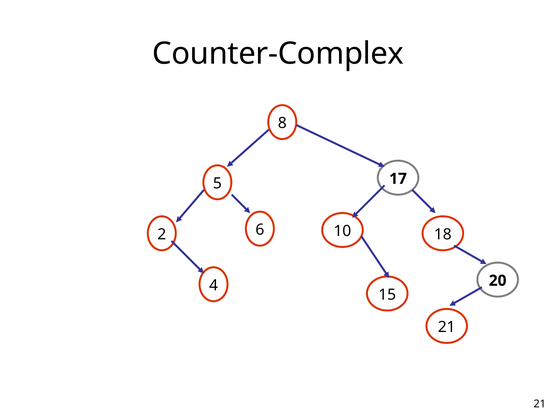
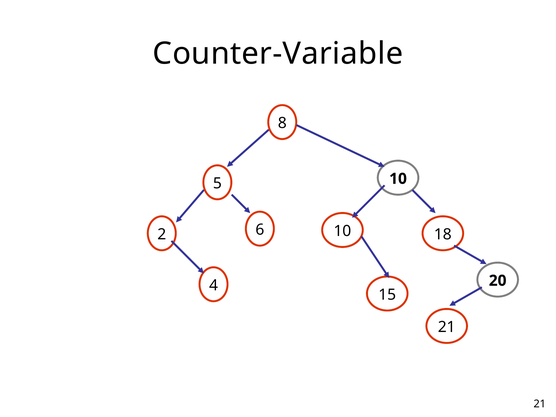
Counter-Complex: Counter-Complex -> Counter-Variable (278, 54)
5 17: 17 -> 10 (398, 179)
